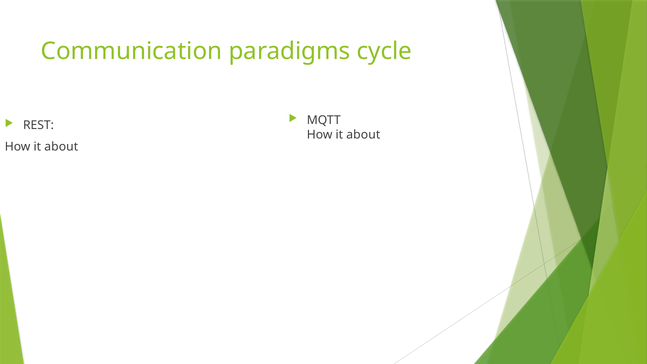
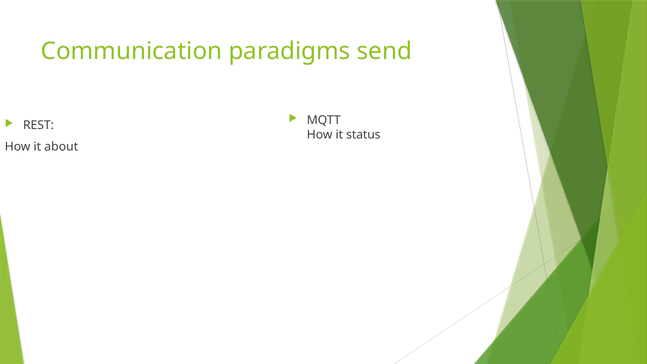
cycle: cycle -> send (384, 51)
about: about -> status (363, 135)
